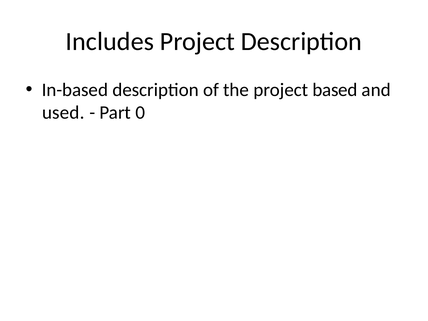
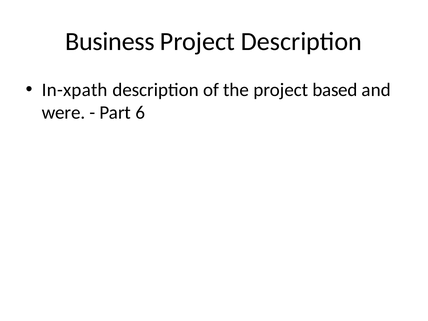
Includes: Includes -> Business (110, 41)
In-based: In-based -> In-xpath (75, 90)
used: used -> were (63, 113)
0: 0 -> 6 (140, 113)
